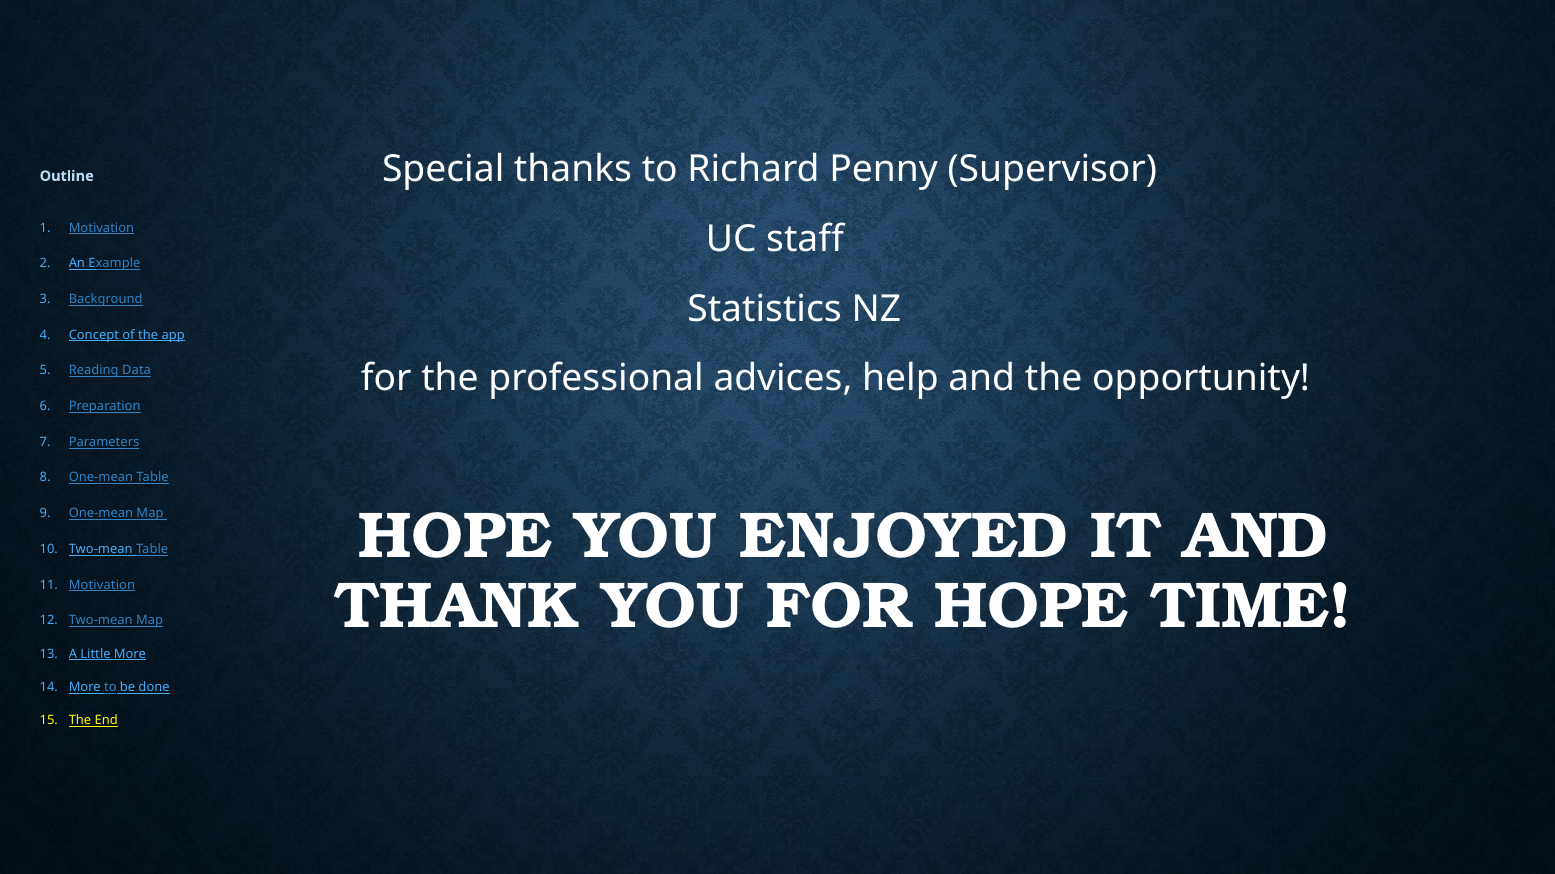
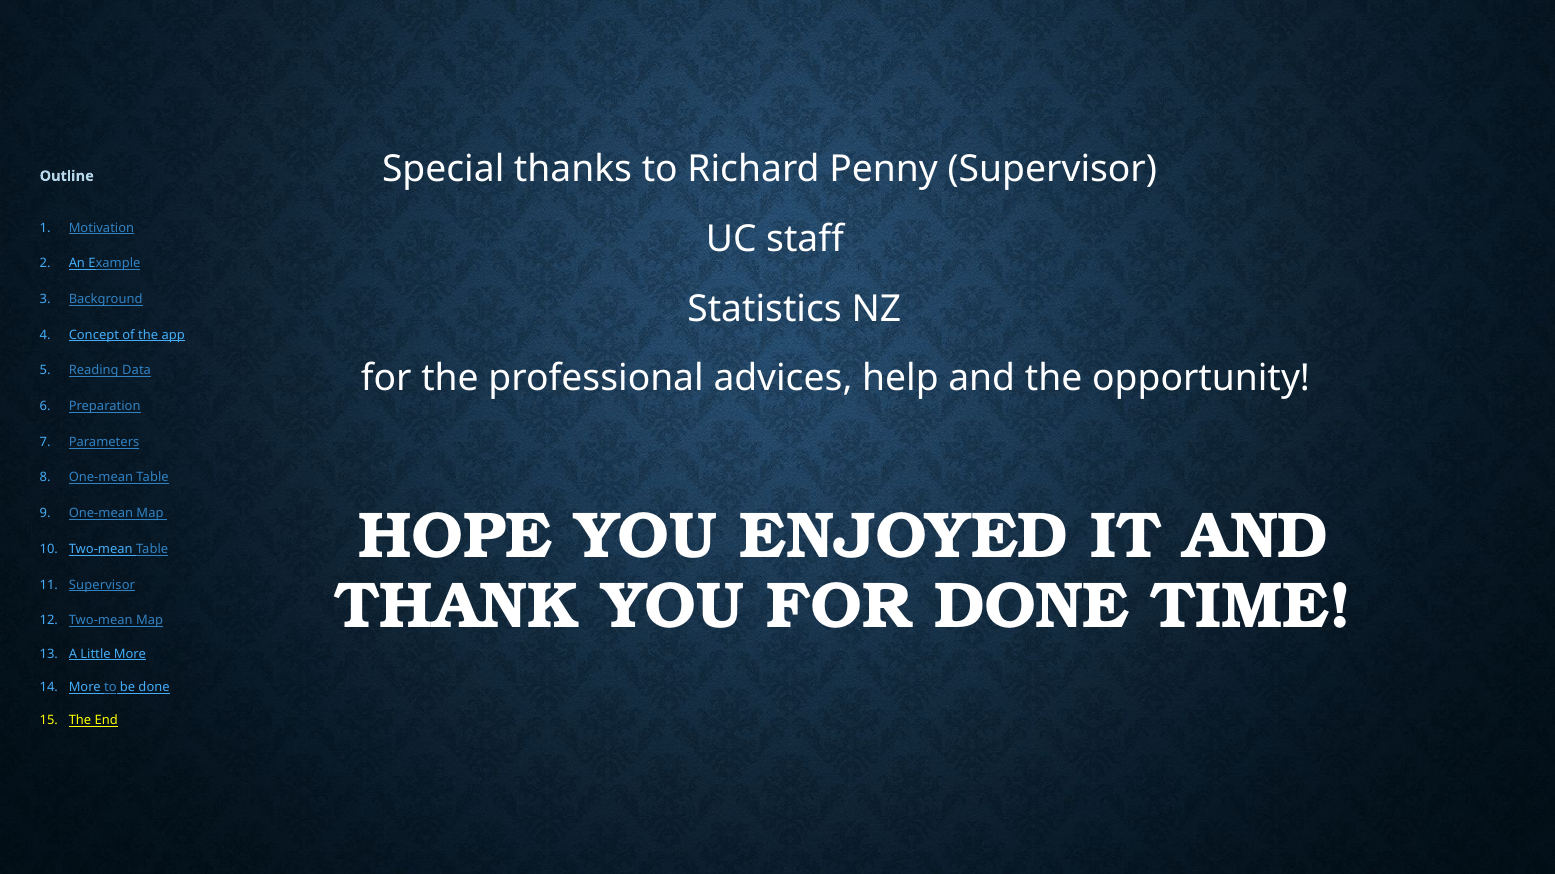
Motivation: Motivation -> Supervisor (102, 585)
FOR HOPE: HOPE -> DONE (1032, 606)
